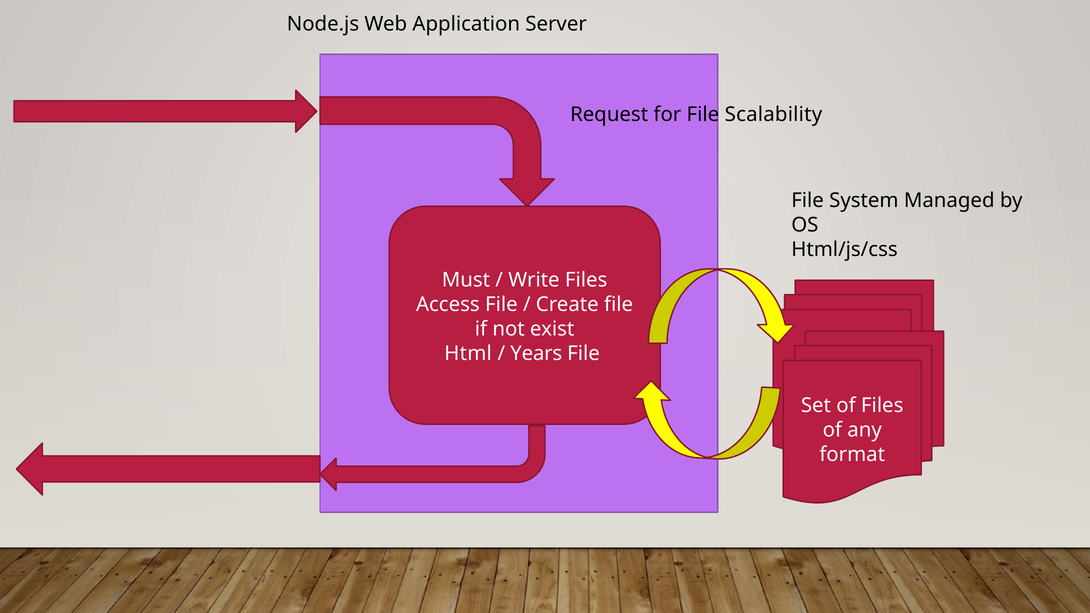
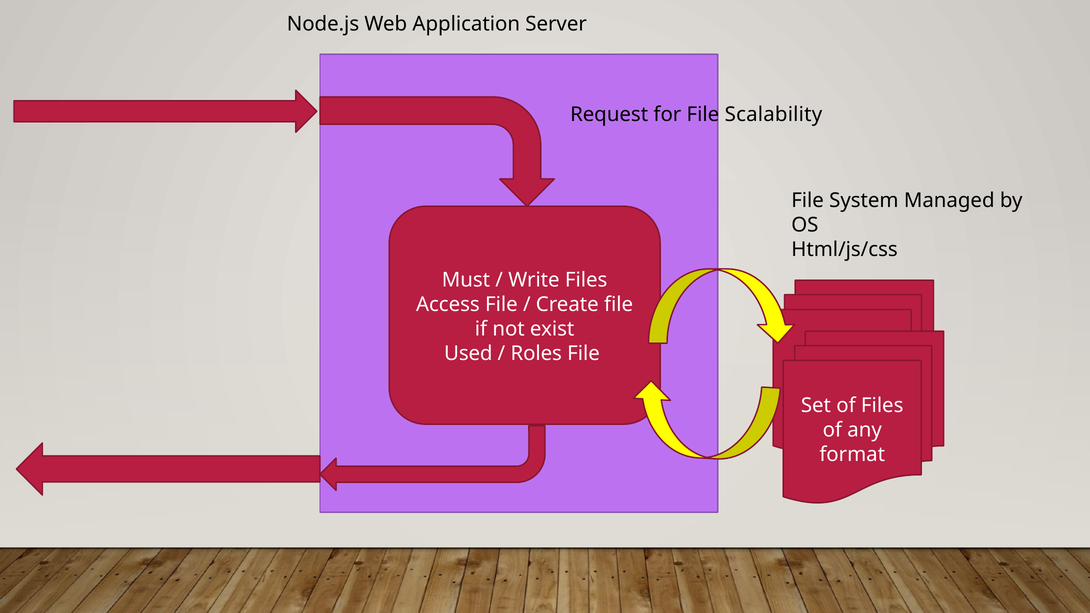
Html: Html -> Used (468, 353)
Years: Years -> Roles (536, 353)
